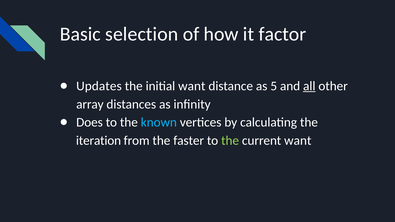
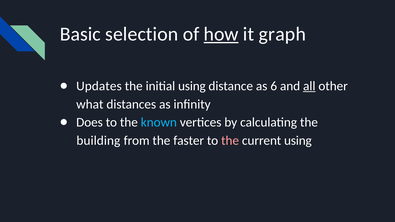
how underline: none -> present (221, 34)
factor: factor -> graph (282, 34)
initial want: want -> using (192, 86)
5: 5 -> 6 (274, 86)
array: array -> what (90, 104)
iteration: iteration -> building (98, 141)
the colour: light green -> pink (230, 141)
current want: want -> using (298, 141)
